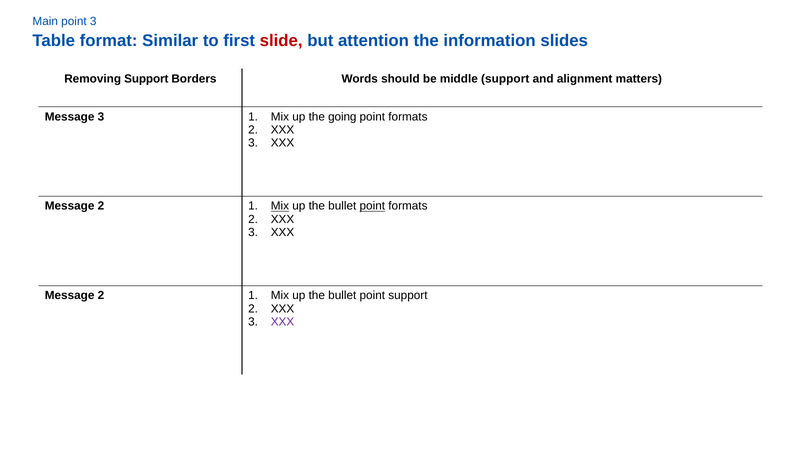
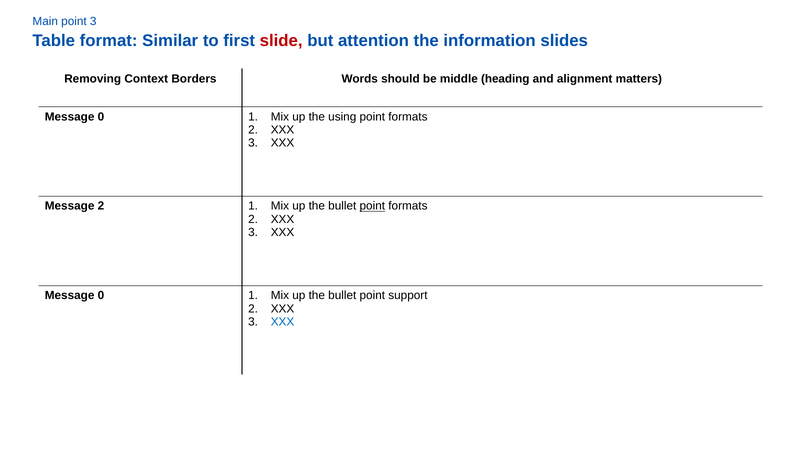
Removing Support: Support -> Context (146, 79)
middle support: support -> heading (505, 79)
3: 3 -> 0 (101, 117)
going: going -> using (342, 117)
Mix underline: present -> none (280, 206)
2: 2 -> 0 (101, 295)
XXX colour: purple -> blue (283, 322)
